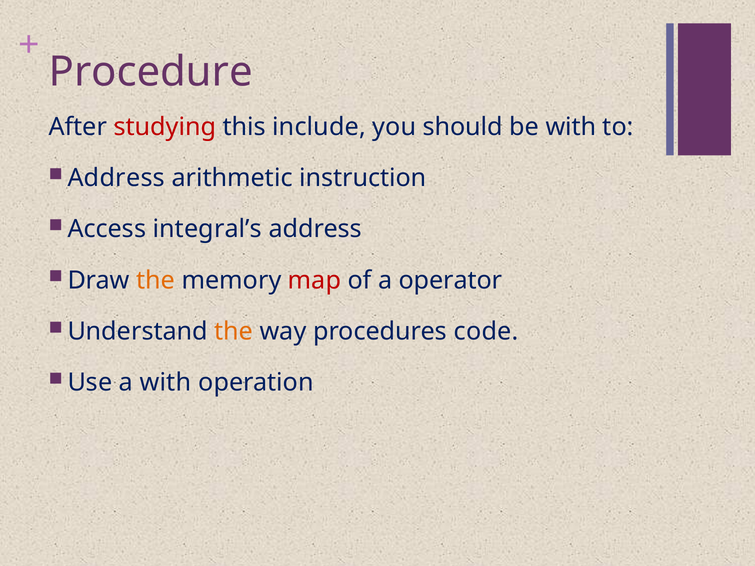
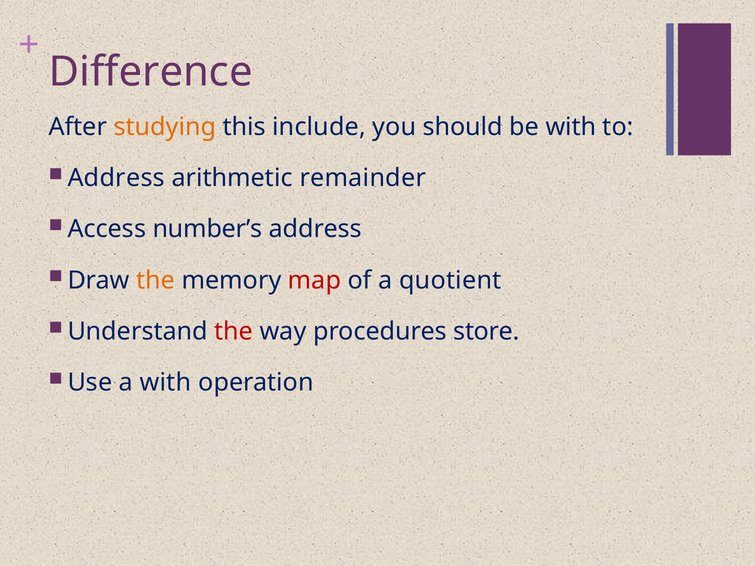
Procedure: Procedure -> Difference (151, 72)
studying colour: red -> orange (165, 127)
instruction: instruction -> remainder (363, 178)
integral’s: integral’s -> number’s (207, 229)
operator: operator -> quotient (450, 280)
the colour: orange -> red (234, 332)
code: code -> store (486, 332)
